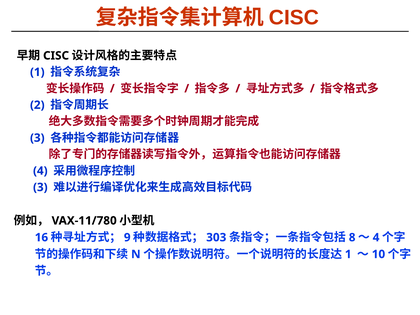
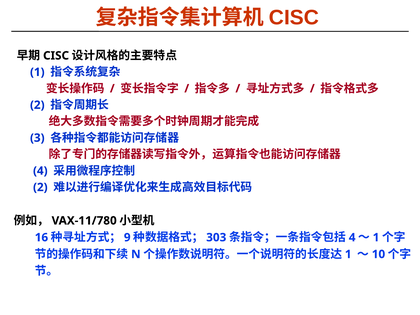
3: 3 -> 2 (40, 187)
8: 8 -> 4 (352, 237)
4: 4 -> 1 (376, 237)
